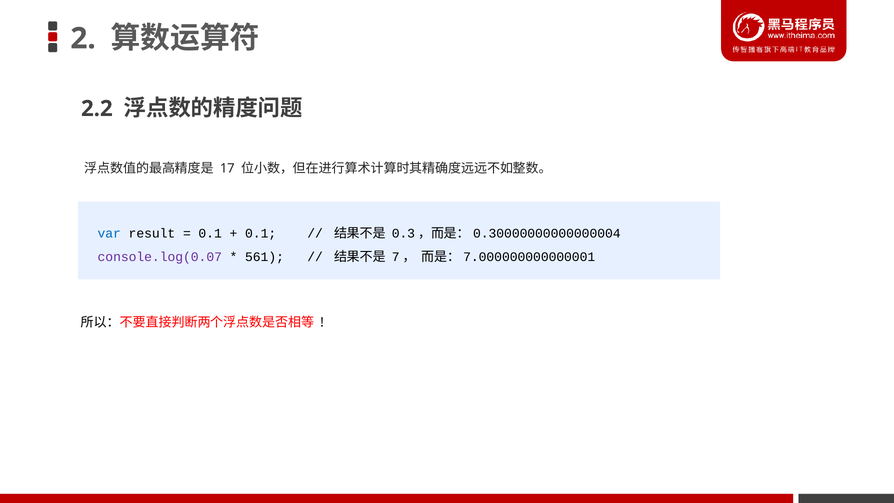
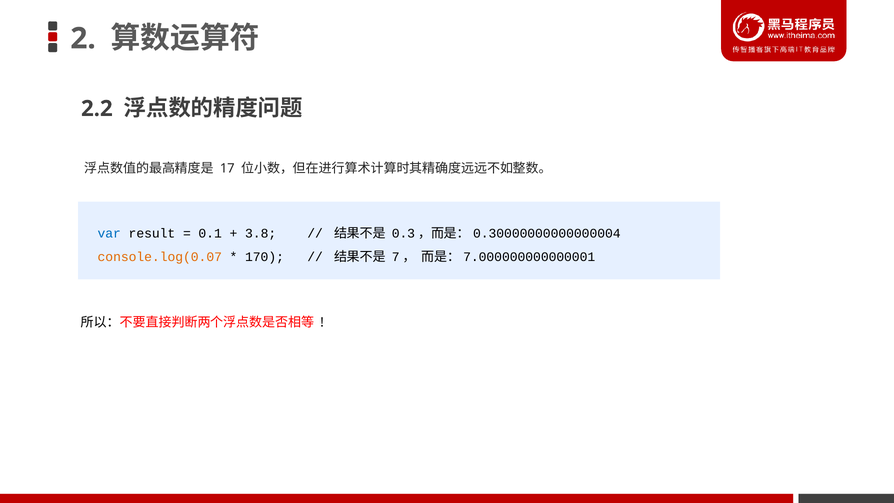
0.1: 0.1 -> 3.8 (261, 234)
console.log(0.07 colour: purple -> orange (160, 257)
561: 561 -> 170 (265, 257)
